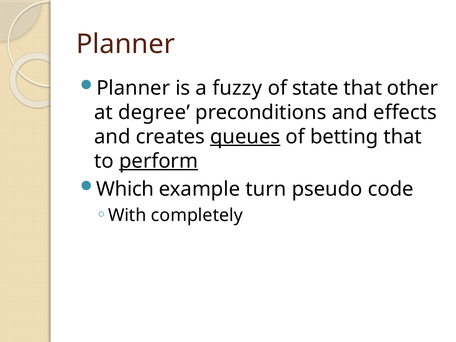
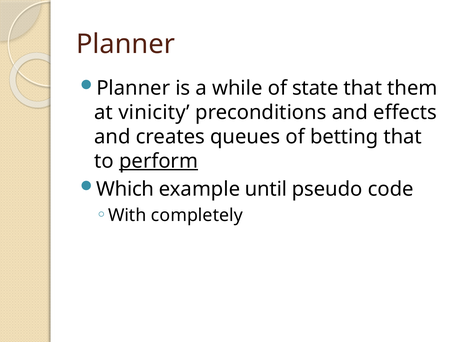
fuzzy: fuzzy -> while (237, 88)
other: other -> them (412, 88)
degree: degree -> vinicity (154, 112)
queues underline: present -> none (245, 137)
turn: turn -> until (266, 189)
